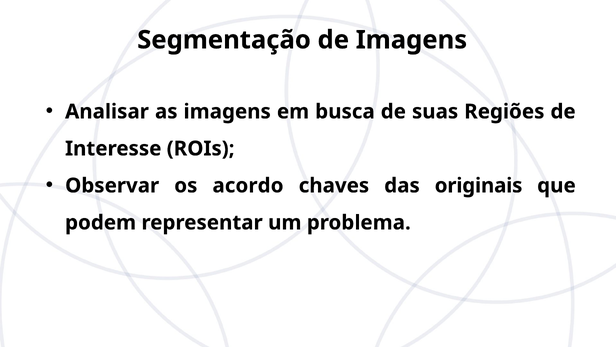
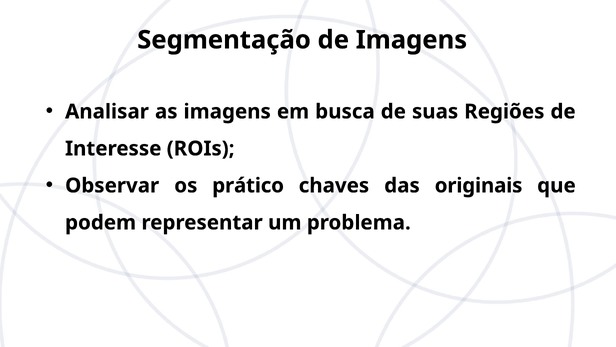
acordo: acordo -> prático (248, 185)
